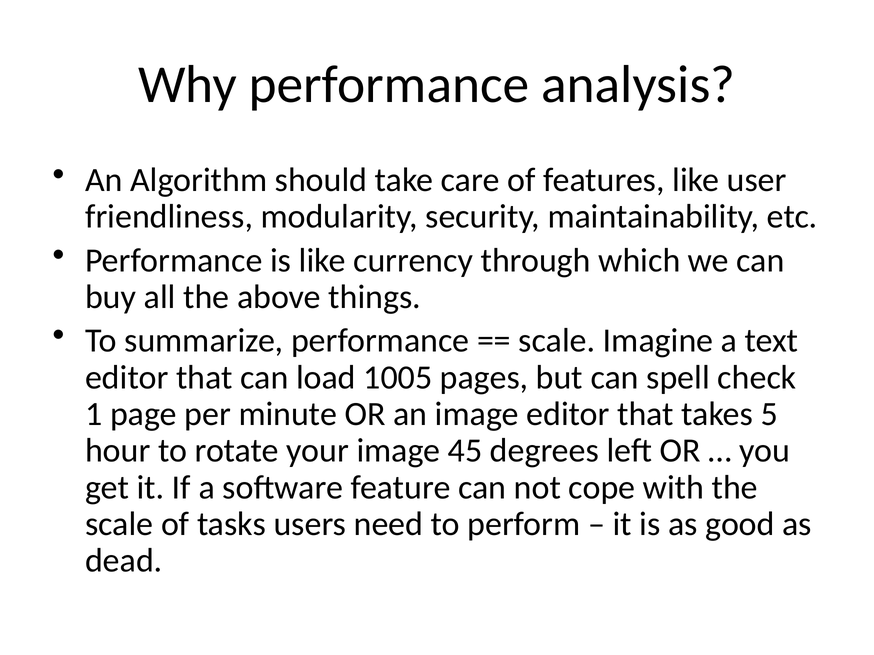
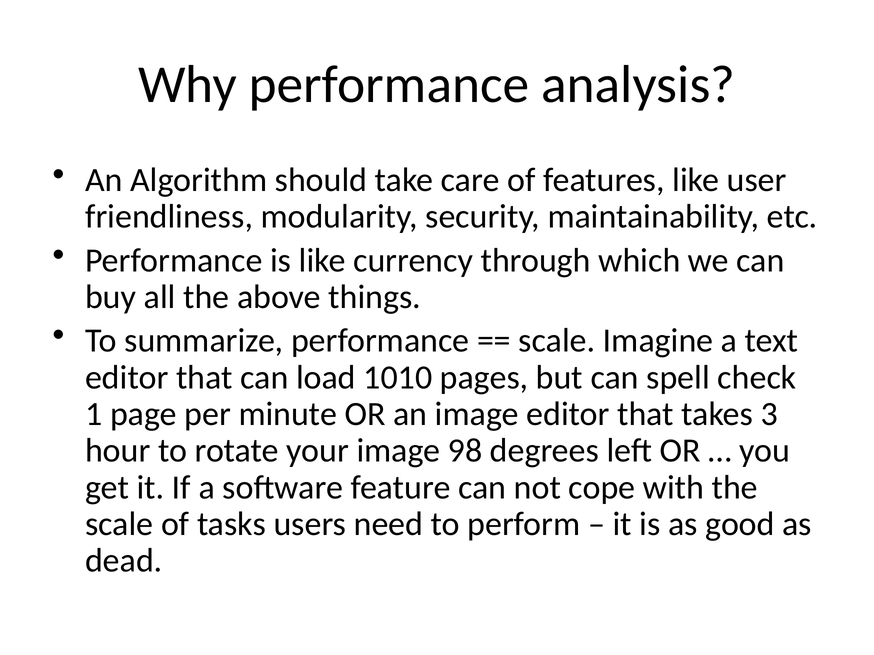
1005: 1005 -> 1010 (398, 378)
5: 5 -> 3 (769, 414)
45: 45 -> 98 (465, 451)
